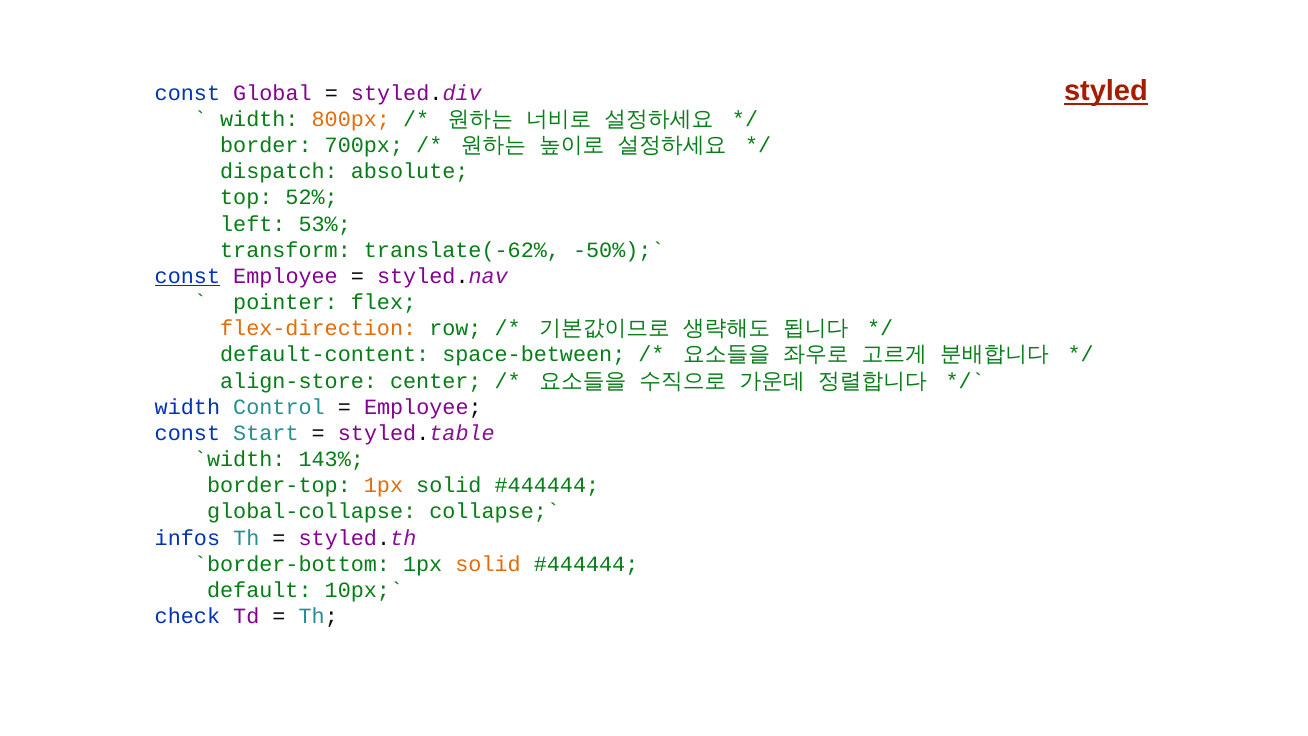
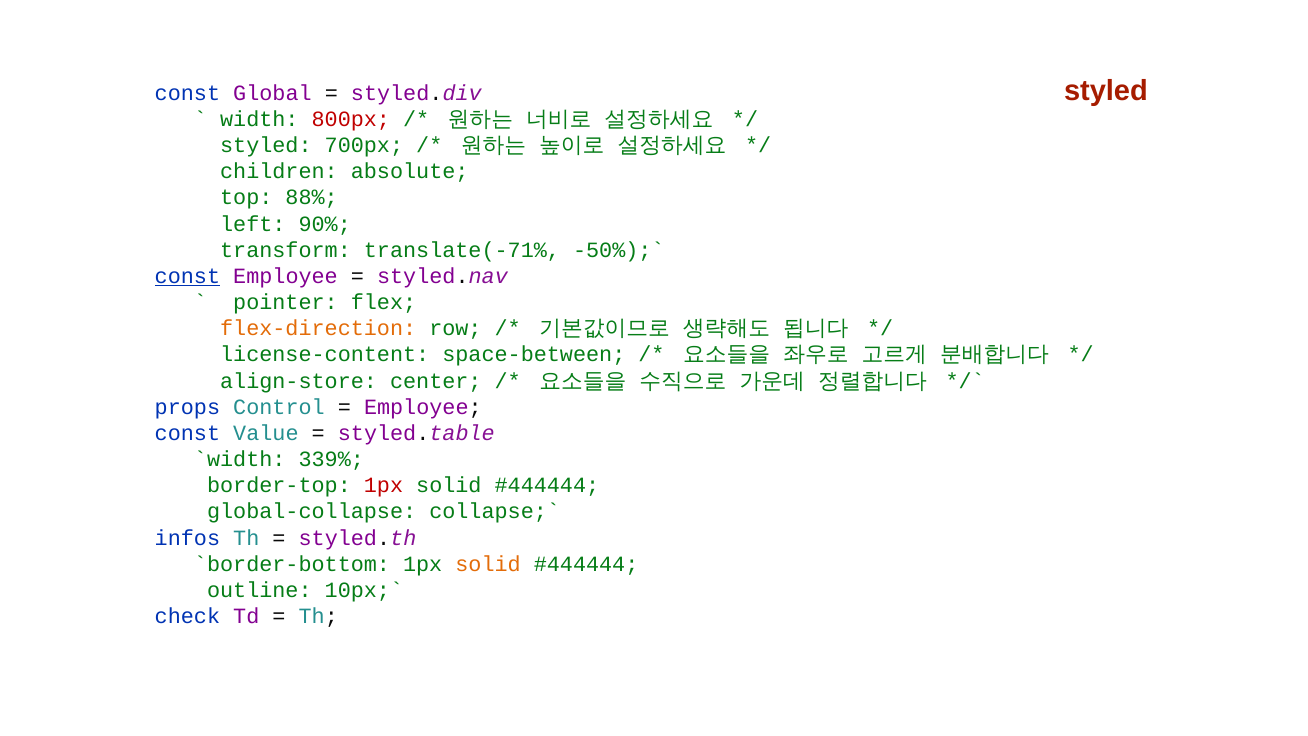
styled underline: present -> none (1106, 91)
800px colour: orange -> red (351, 119)
border: border -> styled (266, 145)
dispatch: dispatch -> children (279, 172)
52%: 52% -> 88% (312, 198)
53%: 53% -> 90% (325, 224)
translate(-62%: translate(-62% -> translate(-71% (462, 250)
default-content: default-content -> license-content (325, 355)
width: width -> props (187, 407)
Start: Start -> Value (266, 433)
143%: 143% -> 339% (331, 459)
1px colour: orange -> red (384, 485)
default: default -> outline (259, 590)
